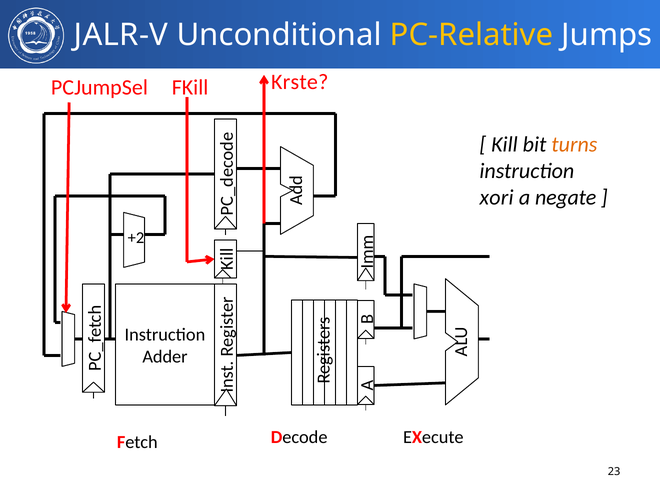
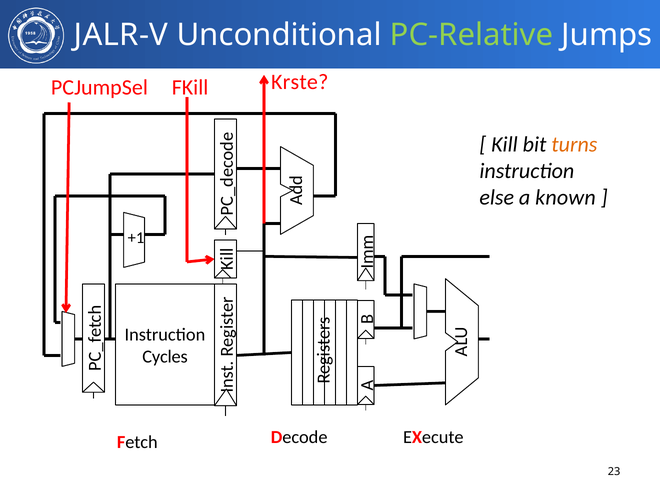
PC-Relative colour: yellow -> light green (472, 35)
xori: xori -> else (497, 197)
negate: negate -> known (565, 197)
+2: +2 -> +1 (136, 238)
Adder: Adder -> Cycles (165, 357)
